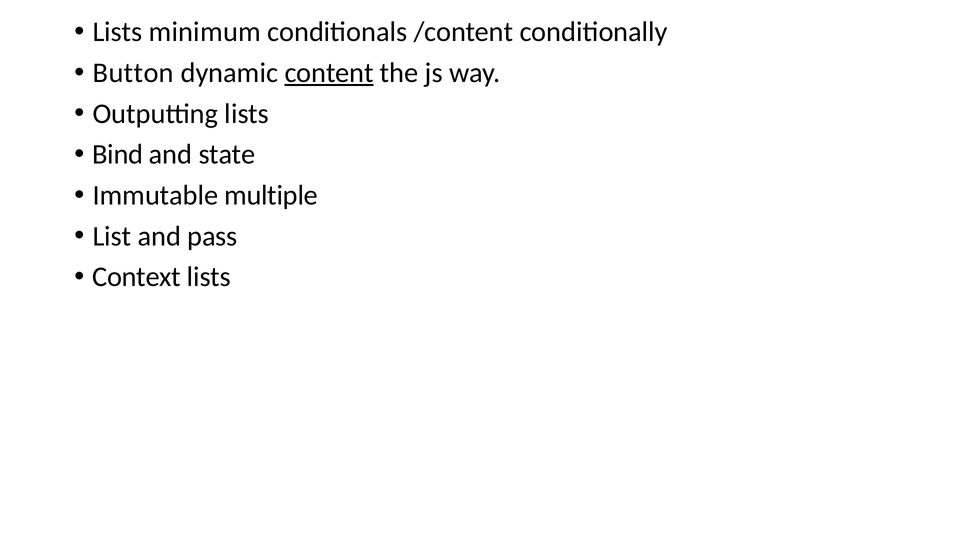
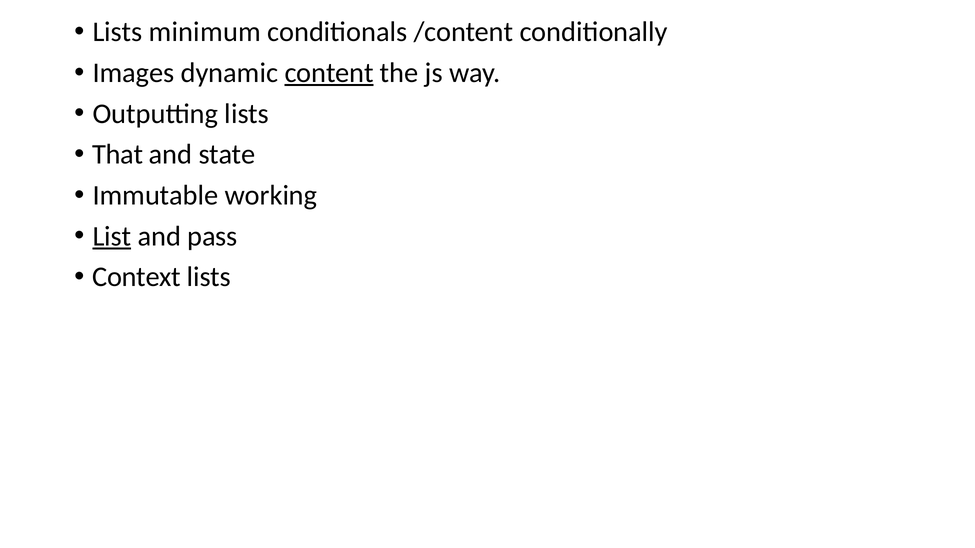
Button: Button -> Images (134, 73)
Bind: Bind -> That (118, 155)
multiple: multiple -> working (271, 196)
List underline: none -> present (112, 236)
